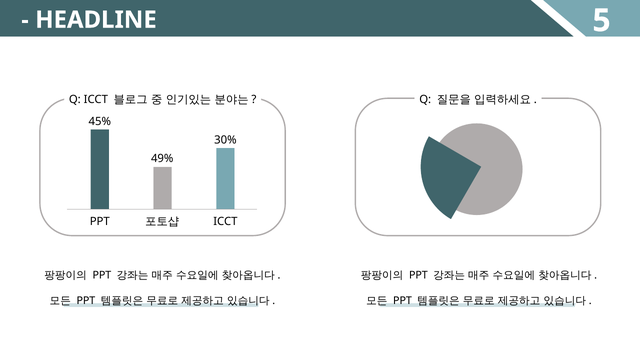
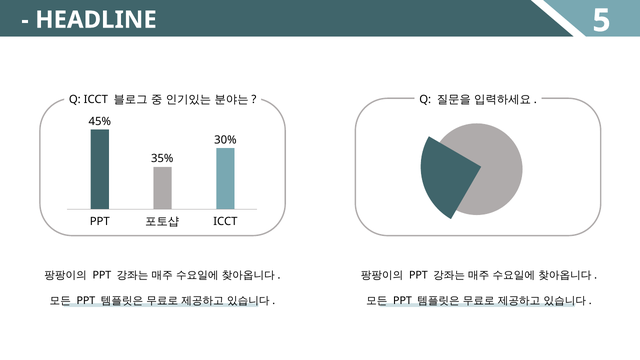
49%: 49% -> 35% (162, 159)
